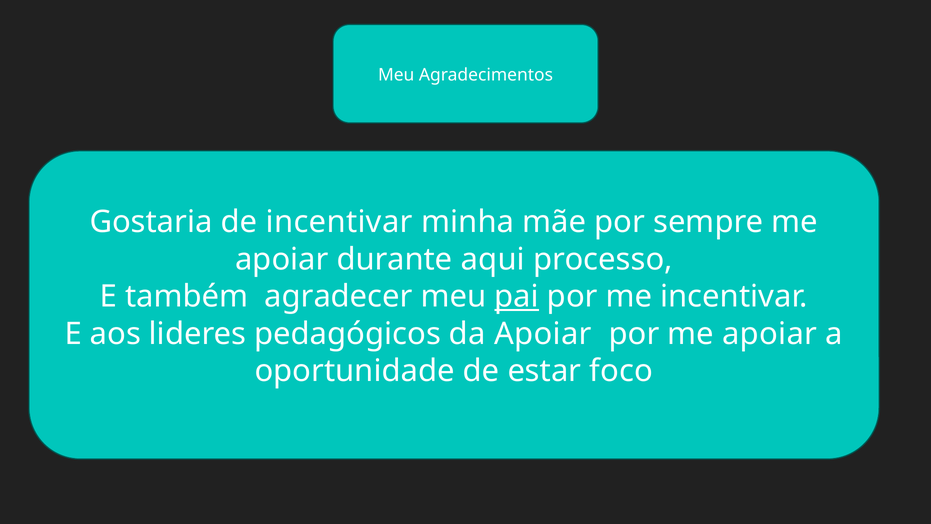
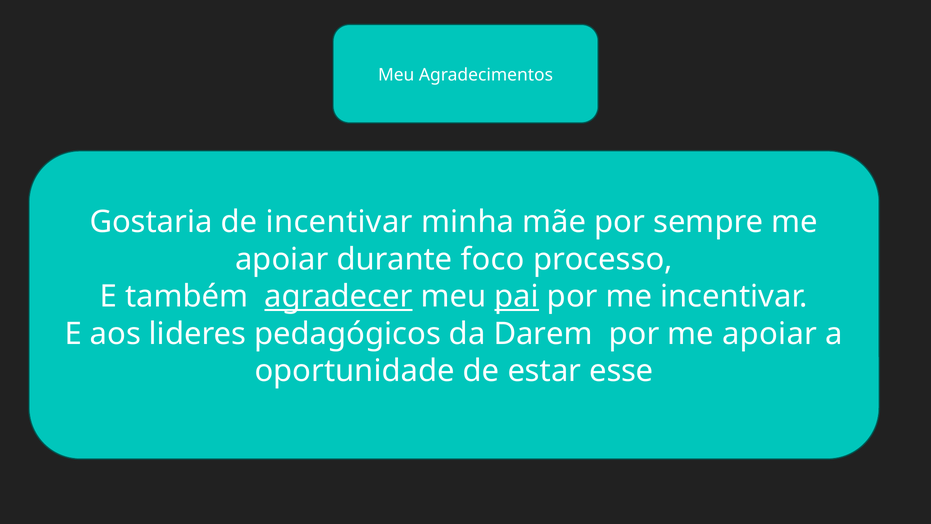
aqui: aqui -> foco (493, 259)
agradecer underline: none -> present (338, 296)
da Apoiar: Apoiar -> Darem (543, 334)
foco: foco -> esse (621, 371)
